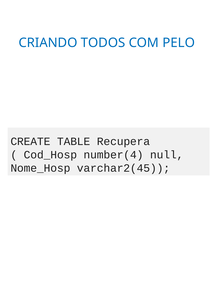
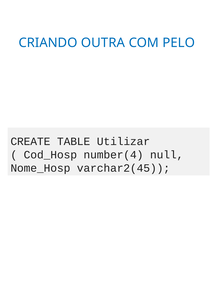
TODOS: TODOS -> OUTRA (103, 43)
Recupera: Recupera -> Utilizar (124, 141)
